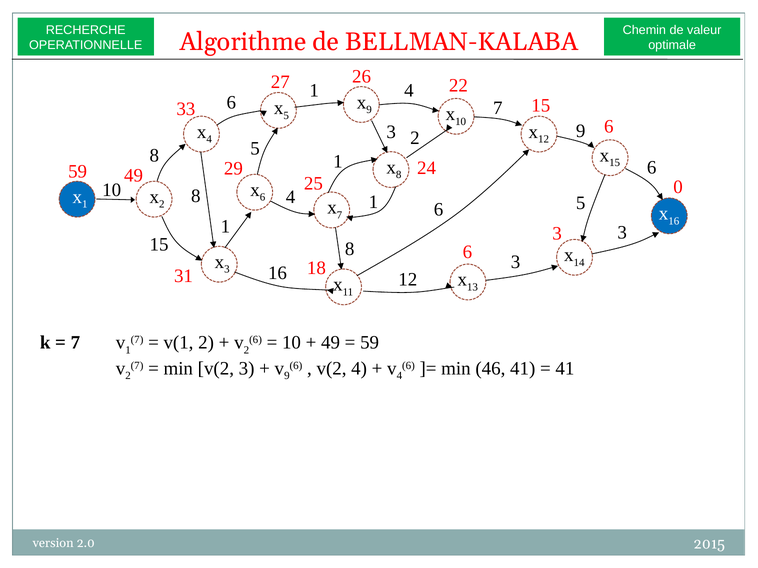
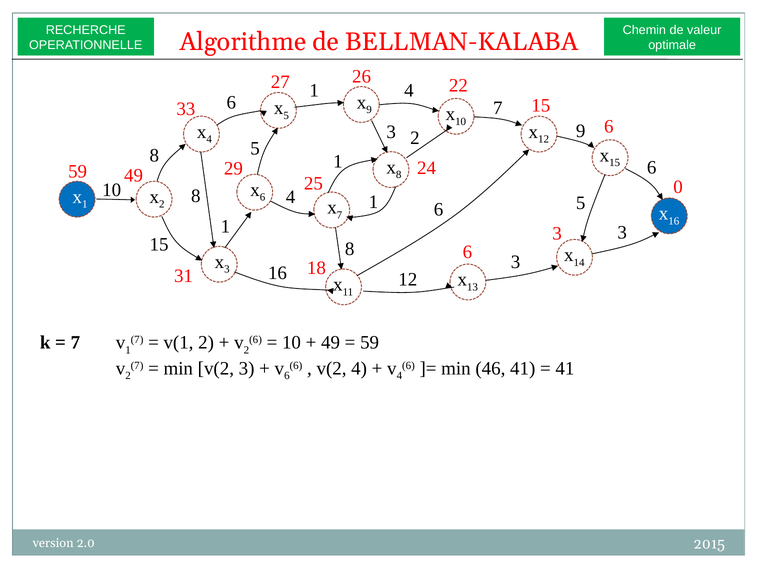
9: 9 -> 6 (287, 376)
